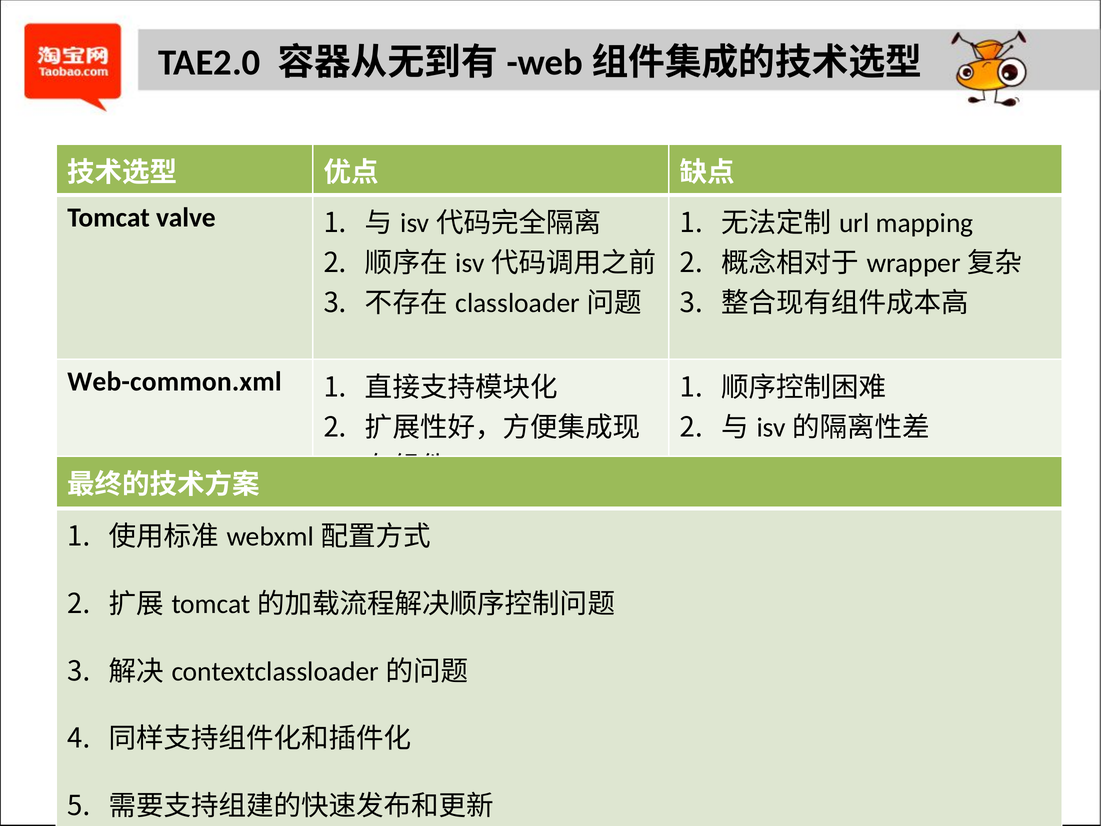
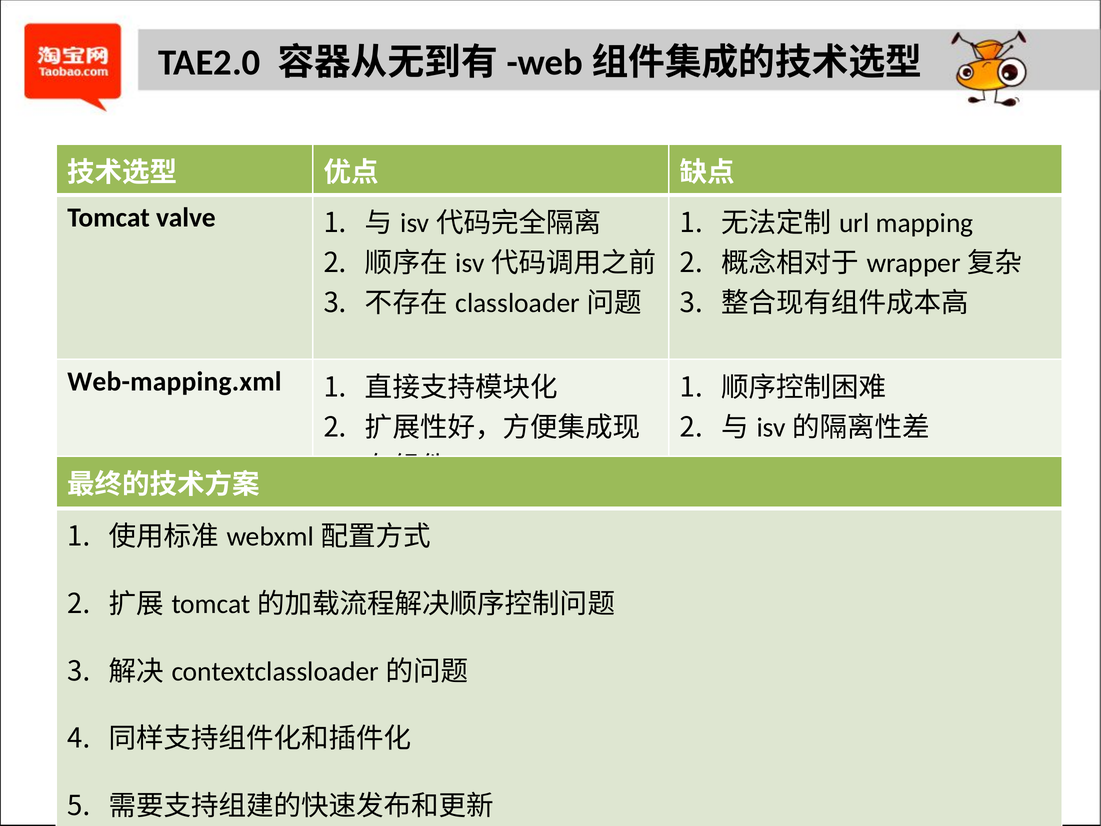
Web-common.xml: Web-common.xml -> Web-mapping.xml (174, 382)
